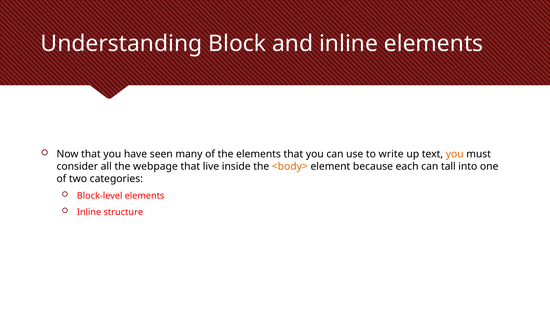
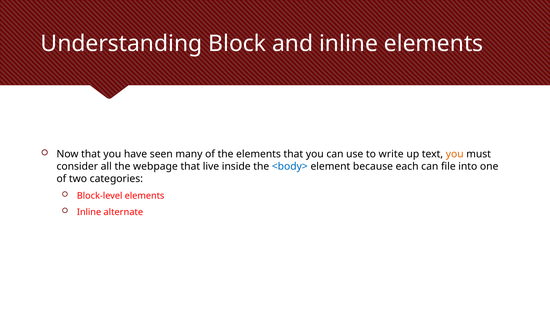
<body> colour: orange -> blue (290, 167)
tall: tall -> file (448, 167)
structure: structure -> alternate (123, 212)
